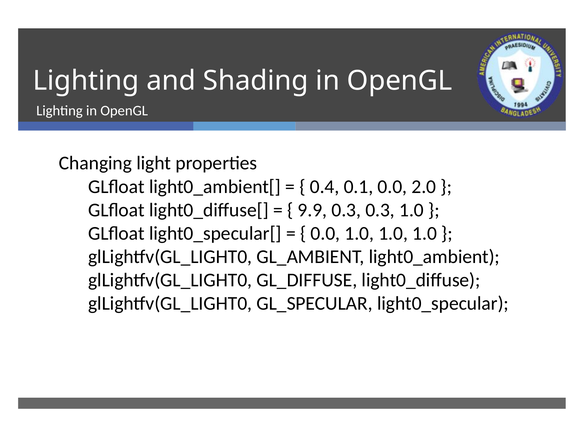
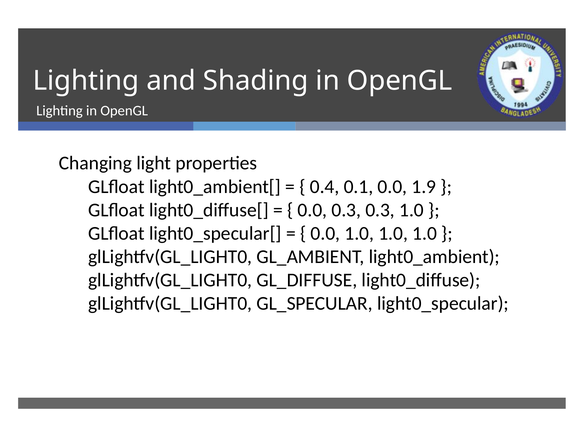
2.0: 2.0 -> 1.9 (424, 187)
9.9: 9.9 -> 0.0 (312, 210)
